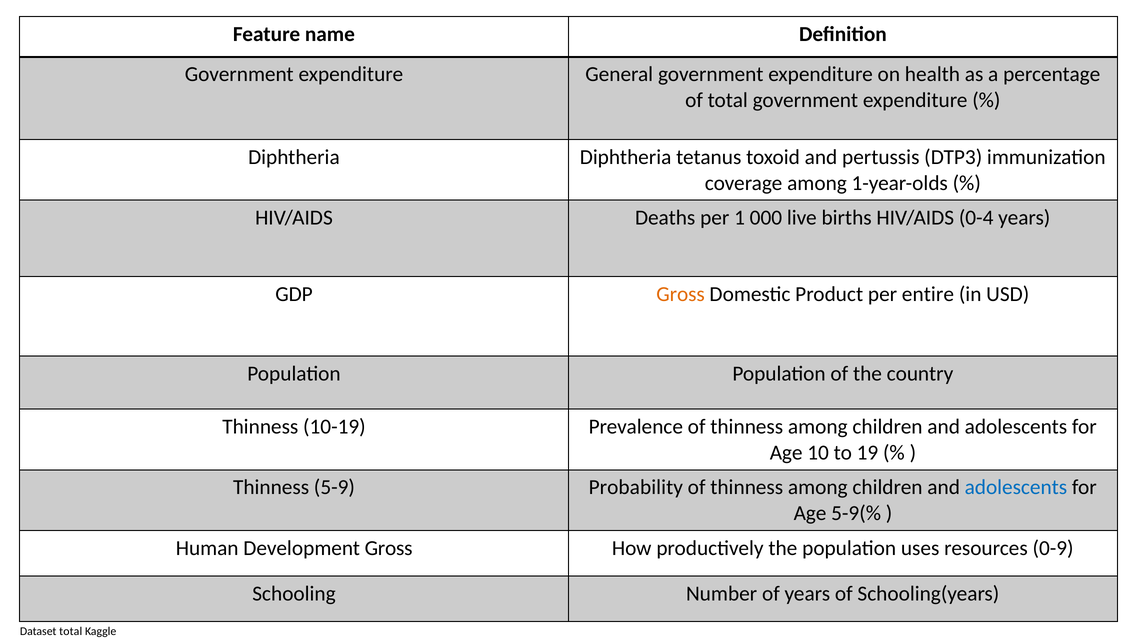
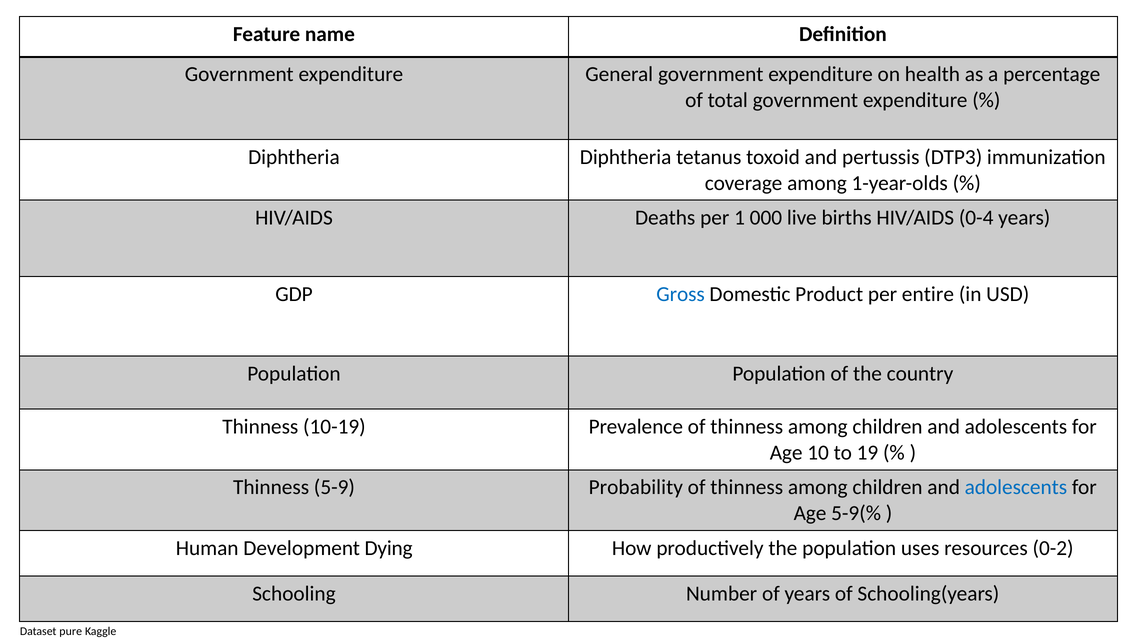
Gross colour: orange -> blue (681, 294)
Development Gross: Gross -> Dying (389, 548)
0-9: 0-9 -> 0-2 (1053, 548)
Dataset total: total -> pure (71, 631)
